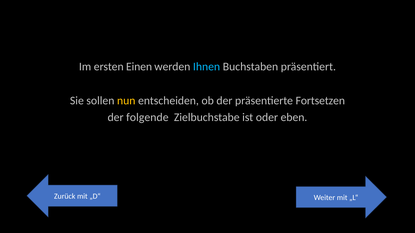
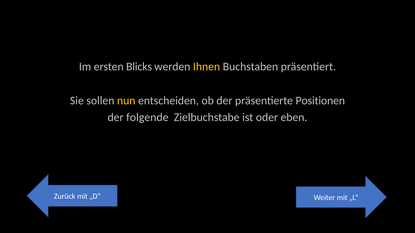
Einen: Einen -> Blicks (139, 67)
Ihnen colour: light blue -> yellow (207, 67)
Fortsetzen: Fortsetzen -> Positionen (320, 101)
